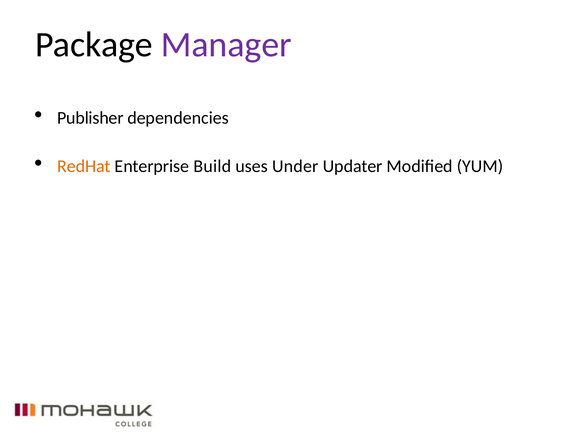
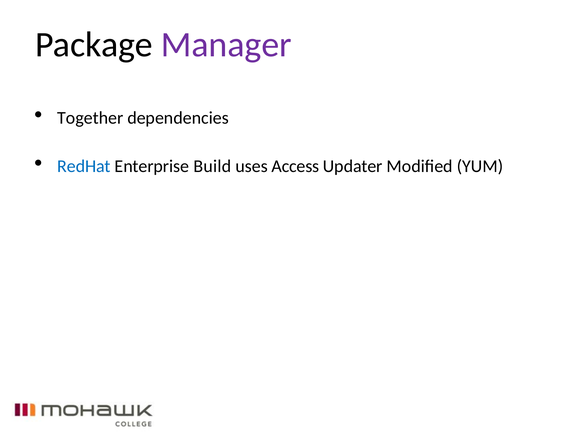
Publisher: Publisher -> Together (90, 118)
RedHat colour: orange -> blue (84, 166)
Under: Under -> Access (295, 166)
